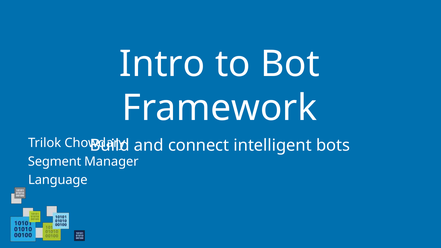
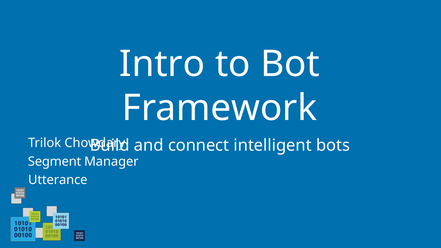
Language: Language -> Utterance (58, 180)
